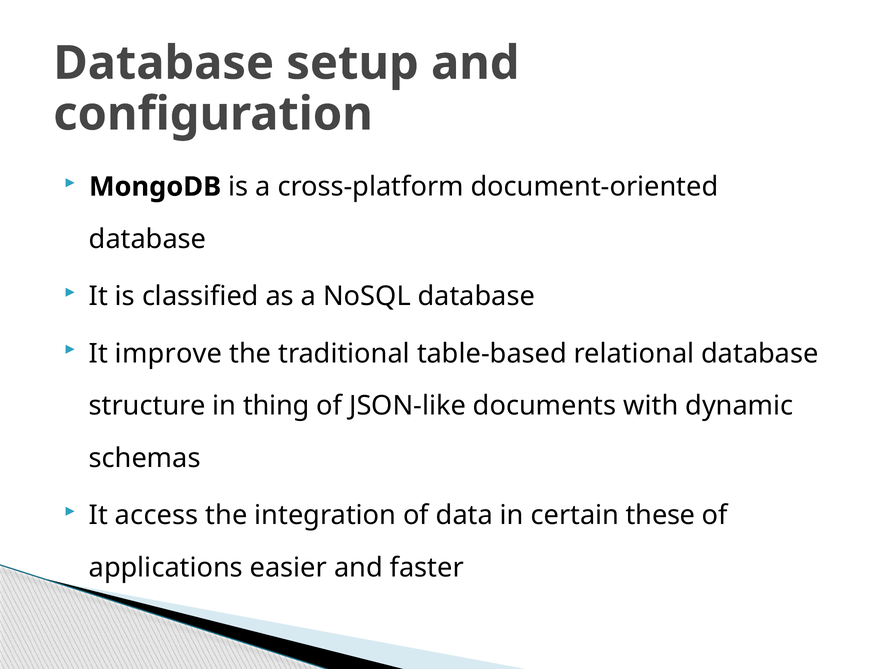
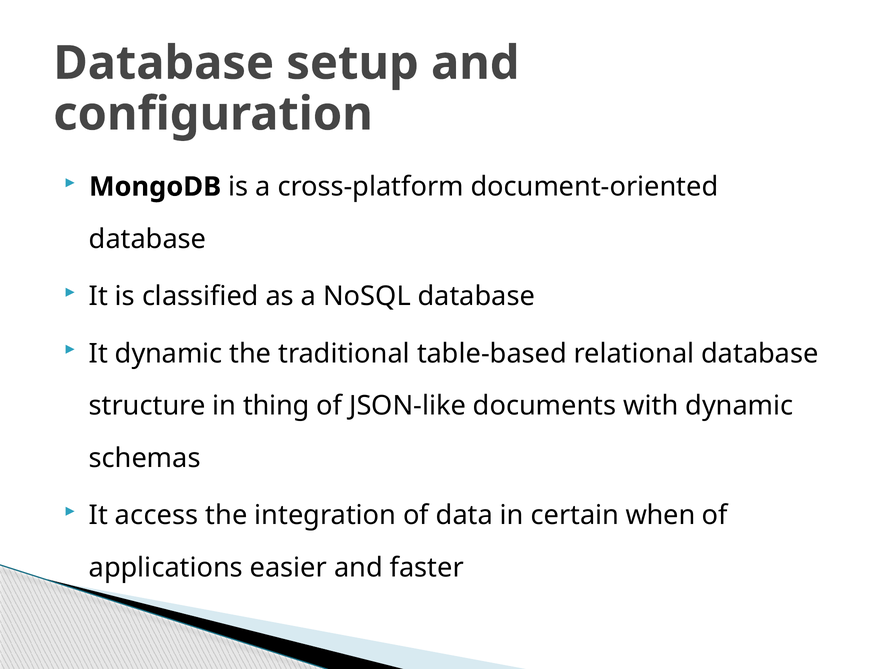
It improve: improve -> dynamic (169, 353)
these: these -> when (661, 515)
